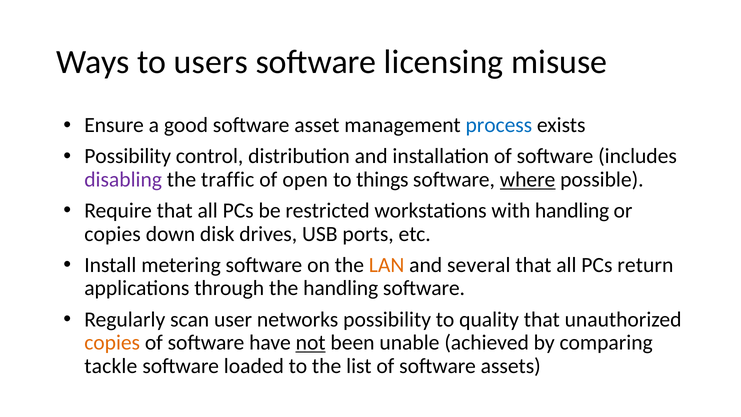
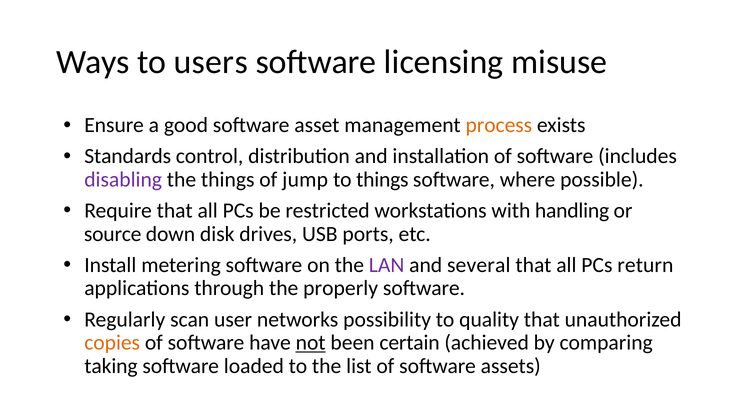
process colour: blue -> orange (499, 125)
Possibility: Possibility -> Standards (128, 156)
the traffic: traffic -> things (228, 180)
open: open -> jump (305, 180)
where underline: present -> none (528, 180)
copies: copies -> source (113, 234)
LAN colour: orange -> purple (387, 265)
the handling: handling -> properly (341, 288)
unable: unable -> certain (410, 343)
tackle: tackle -> taking (111, 366)
